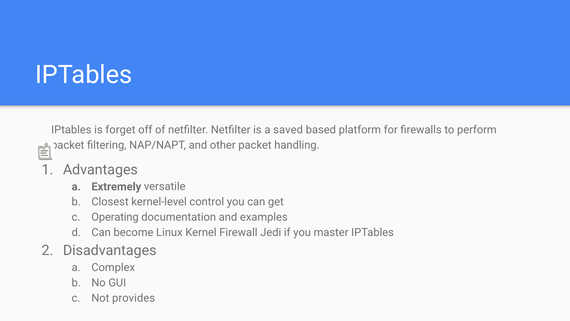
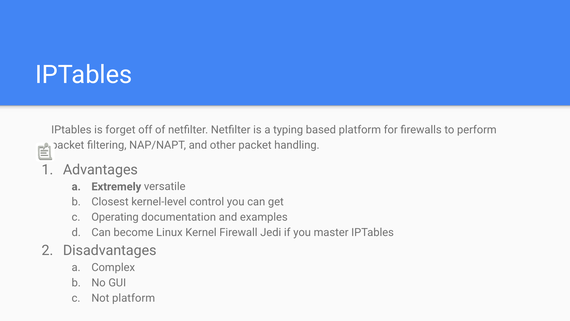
saved: saved -> typing (288, 130)
Not provides: provides -> platform (134, 298)
